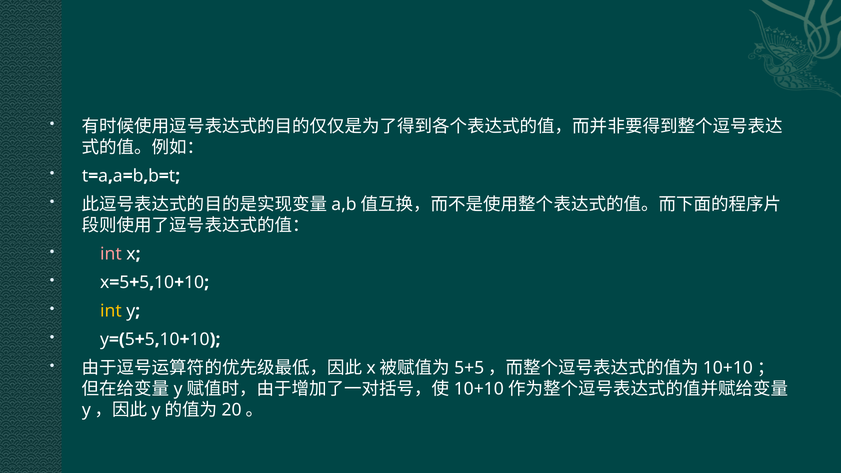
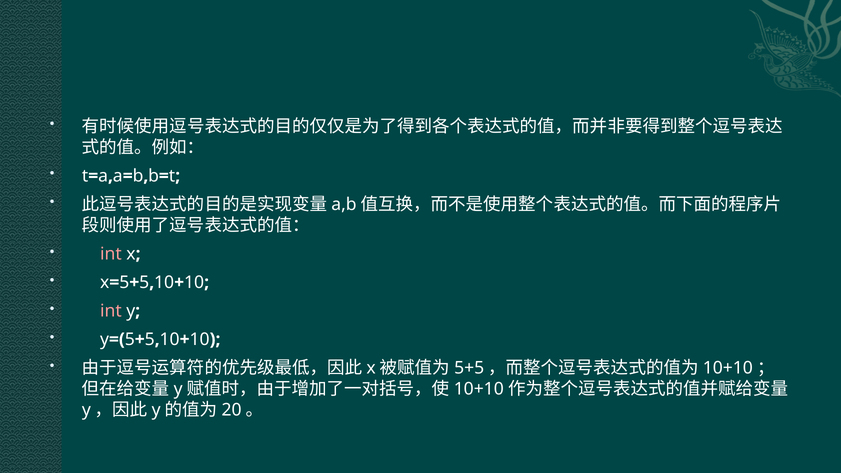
int colour: yellow -> pink (111, 311)
